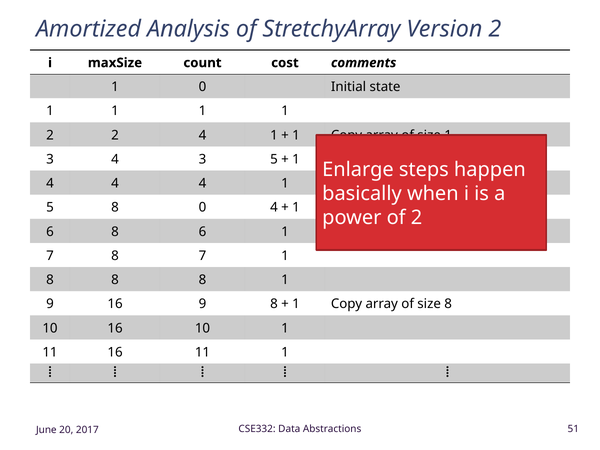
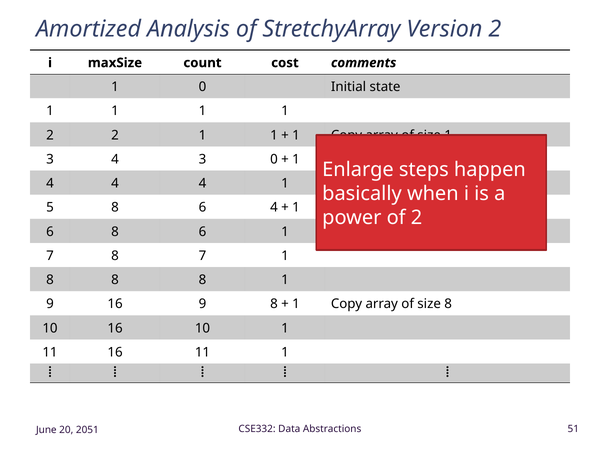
2 2 4: 4 -> 1 (202, 135)
3 5: 5 -> 0 (274, 159)
5 8 0: 0 -> 6 (202, 208)
2017: 2017 -> 2051 (87, 430)
